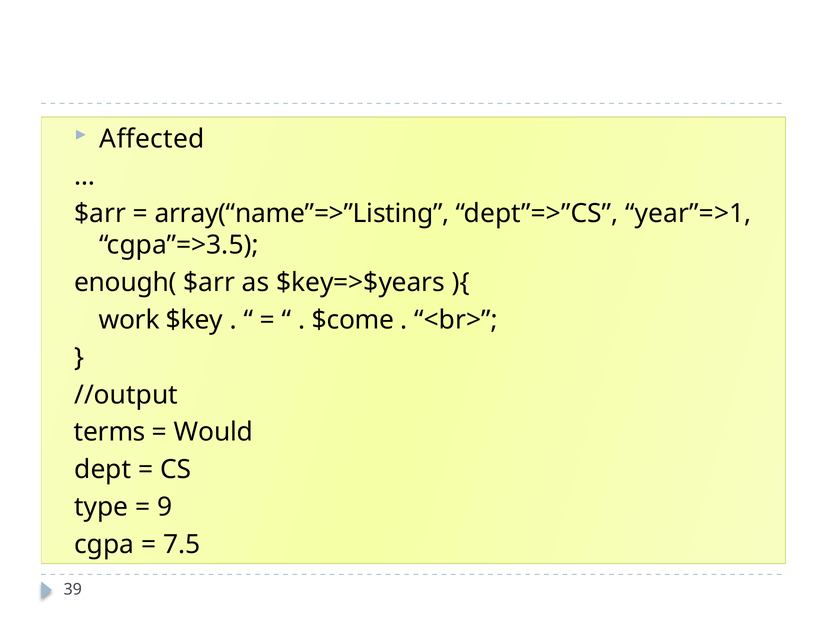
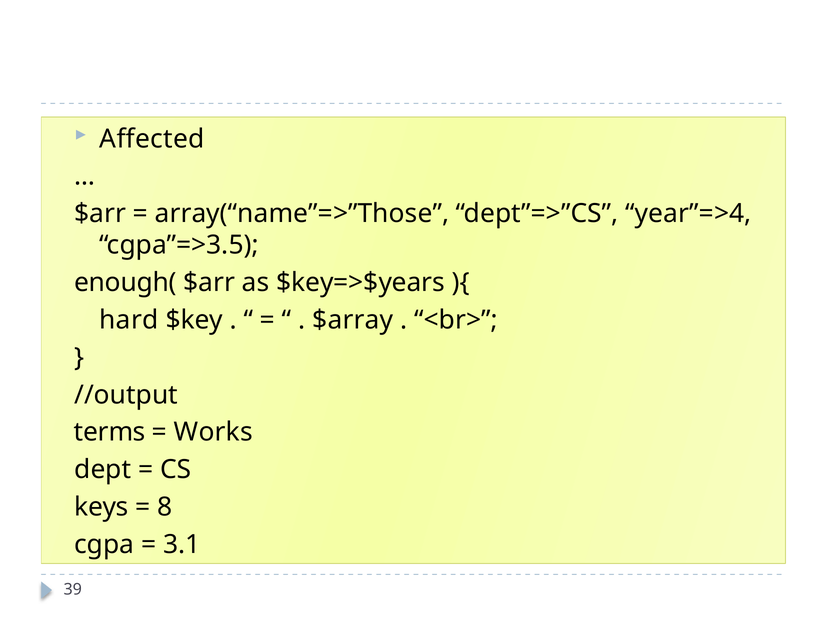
array(“name”=>”Listing: array(“name”=>”Listing -> array(“name”=>”Those (302, 214)
year”=>1: year”=>1 -> year”=>4 (688, 214)
work: work -> hard (129, 320)
$come: $come -> $array (353, 320)
Would: Would -> Works (213, 432)
type: type -> keys (101, 507)
9: 9 -> 8 (165, 507)
7.5: 7.5 -> 3.1 (182, 545)
